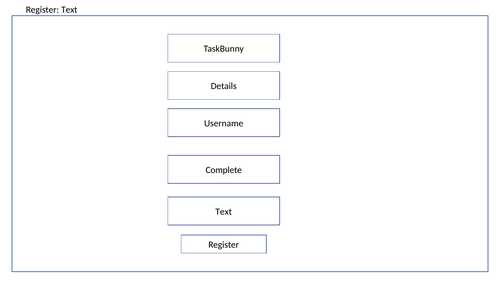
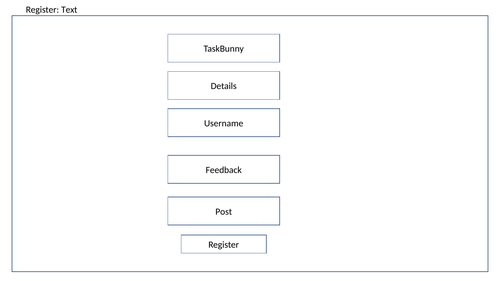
Complete: Complete -> Feedback (224, 170)
Text: Text -> Post (224, 212)
